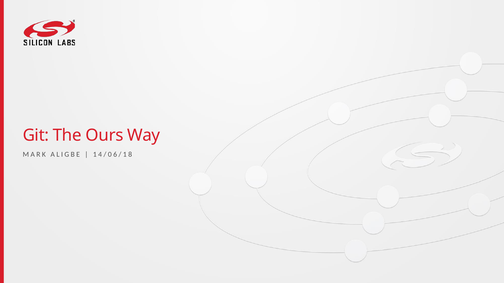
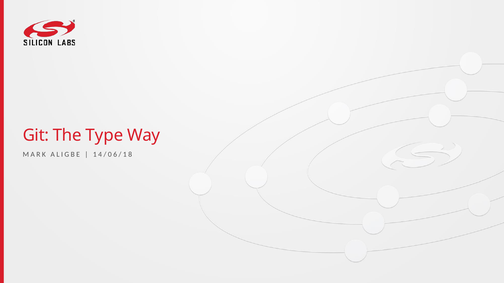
Ours: Ours -> Type (104, 136)
